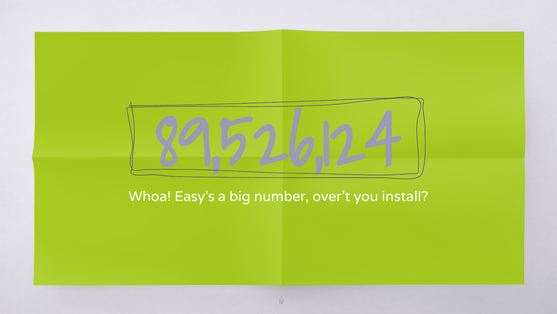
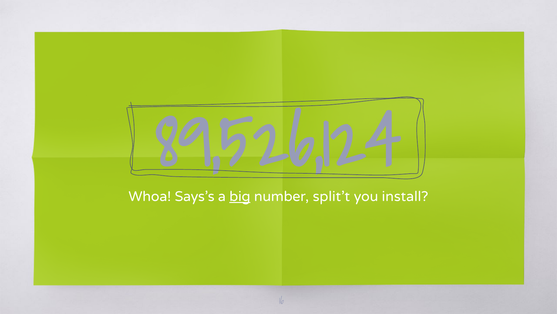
Easy’s: Easy’s -> Says’s (195, 196)
big underline: none -> present (240, 196)
over’t: over’t -> split’t (331, 196)
